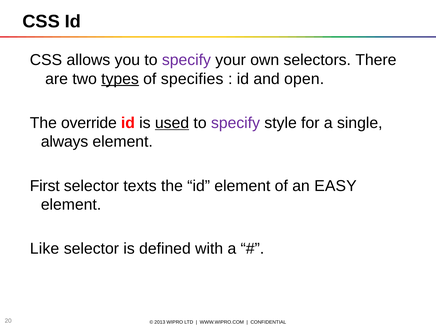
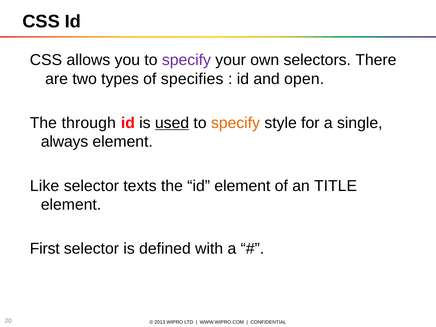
types underline: present -> none (120, 79)
override: override -> through (89, 123)
specify colour: purple -> orange (235, 123)
First: First -> Like (45, 186)
EASY: EASY -> TITLE (336, 186)
Like: Like -> First (45, 249)
